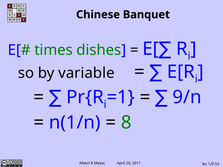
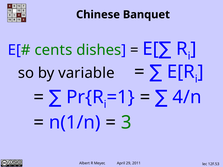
times: times -> cents (53, 50)
9/n: 9/n -> 4/n (187, 97)
8: 8 -> 3 (126, 123)
